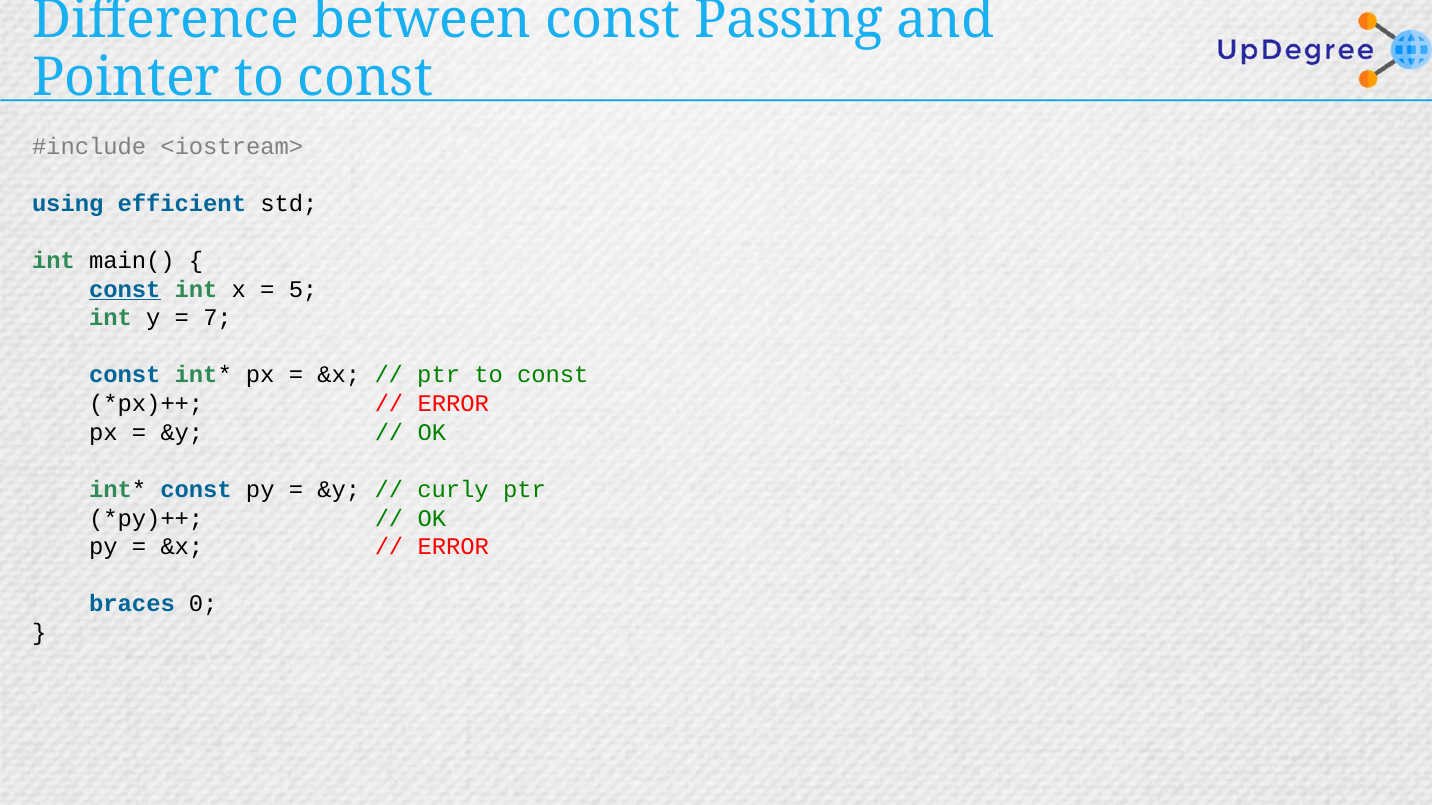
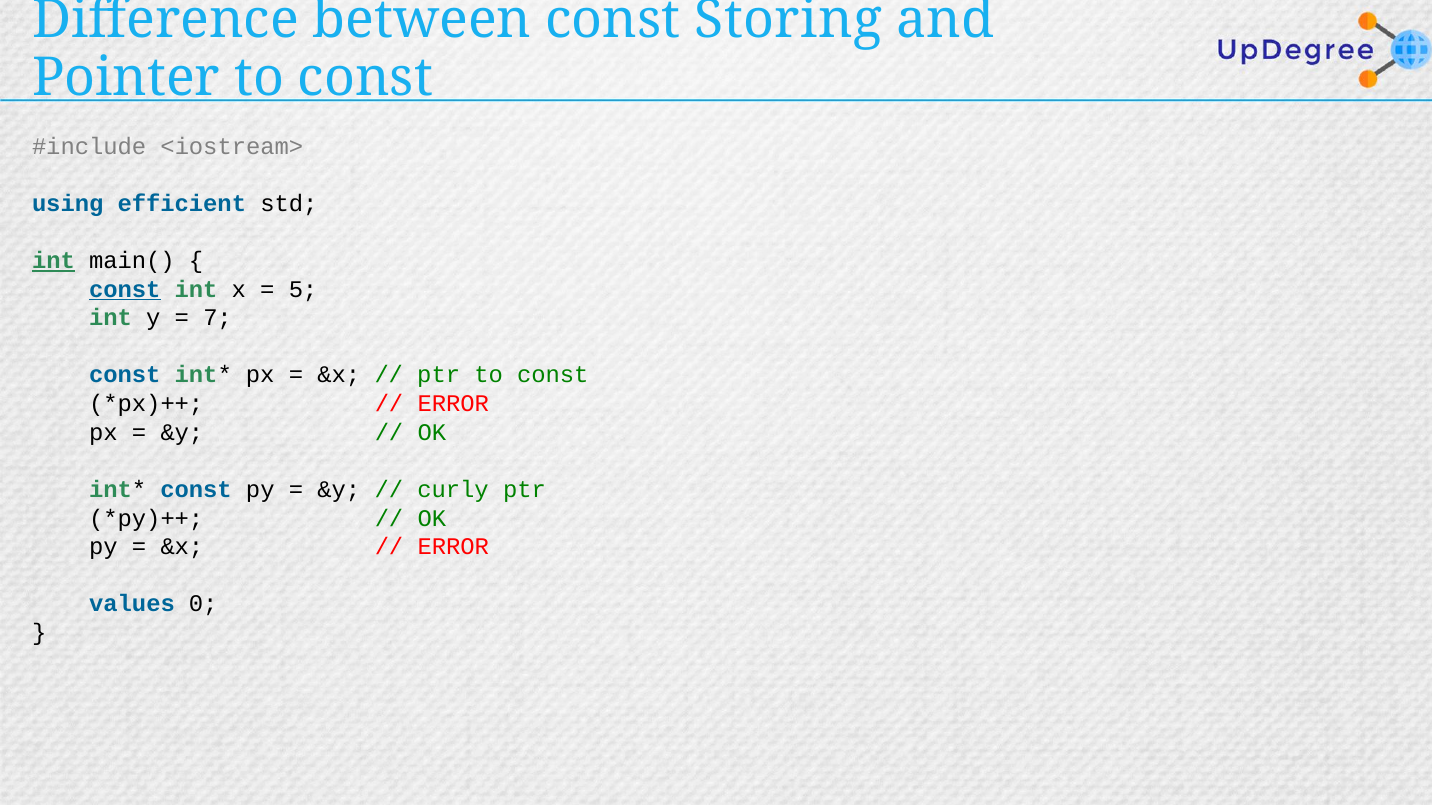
Passing: Passing -> Storing (788, 20)
int underline: none -> present (53, 261)
braces: braces -> values (132, 604)
